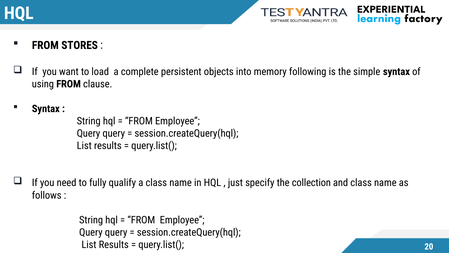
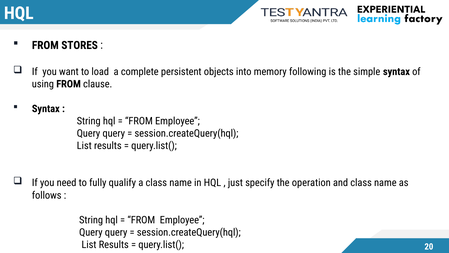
collection: collection -> operation (311, 183)
